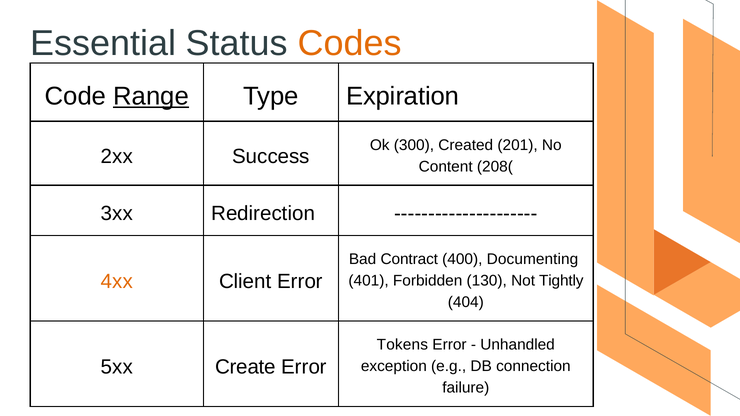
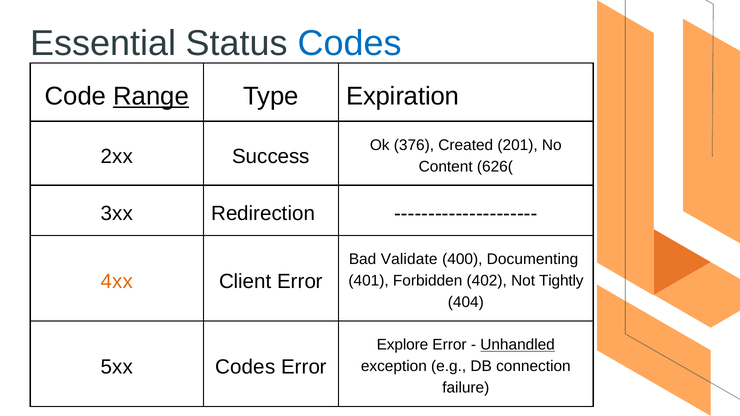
Codes colour: orange -> blue (350, 43)
300: 300 -> 376 (414, 145)
208(: 208( -> 626( (495, 167)
Contract: Contract -> Validate (409, 259)
130: 130 -> 402 (487, 281)
Tokens: Tokens -> Explore (402, 345)
Unhandled underline: none -> present (518, 345)
5xx Create: Create -> Codes (245, 367)
